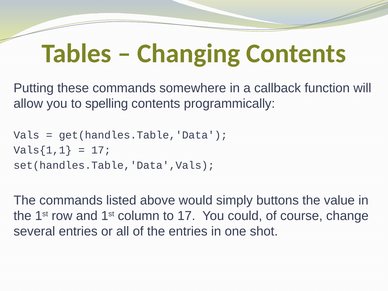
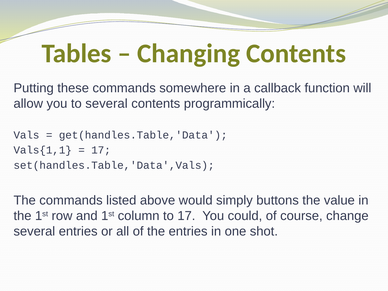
to spelling: spelling -> several (106, 104)
